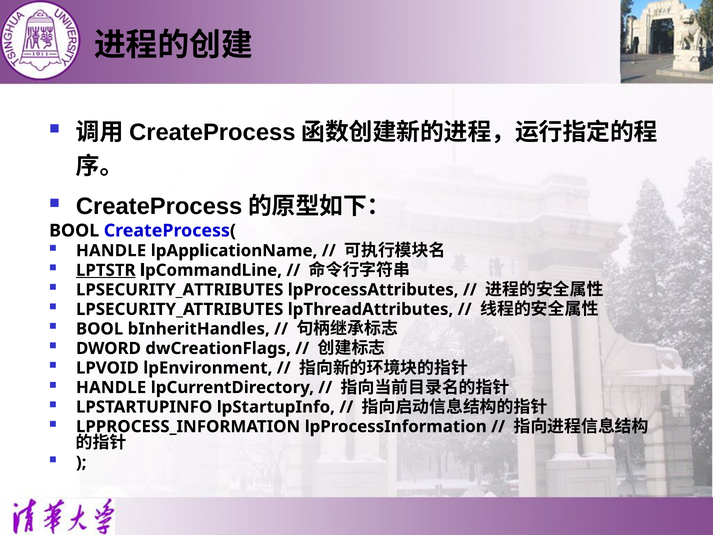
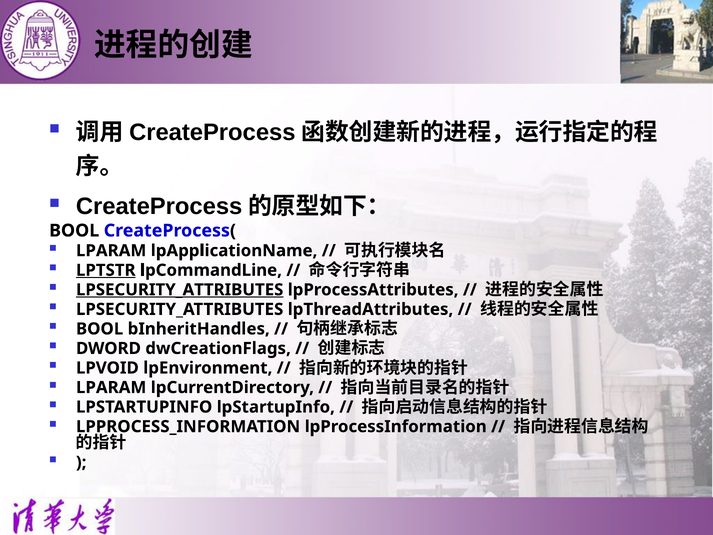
HANDLE: HANDLE -> LPARAM (111, 251)
LPSECURITY_ATTRIBUTES underline: none -> present (180, 290)
HANDLE: HANDLE -> LPARAM (111, 387)
